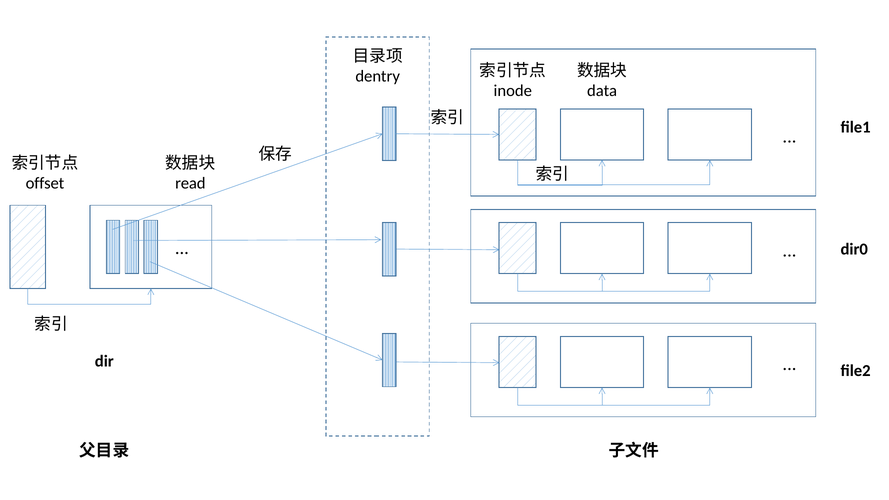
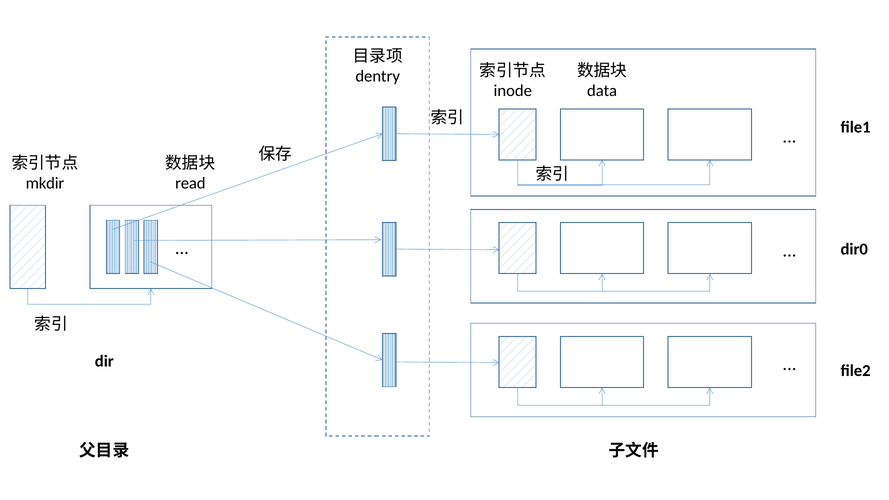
offset: offset -> mkdir (45, 183)
